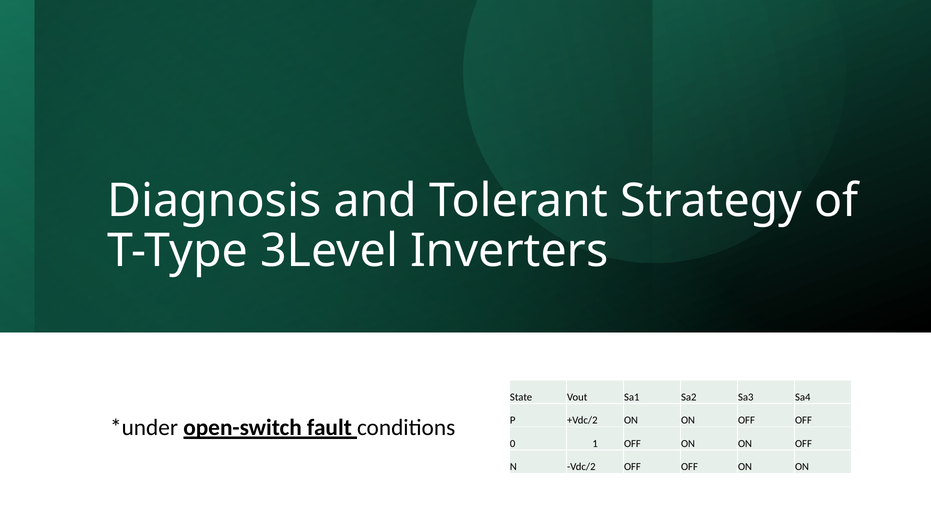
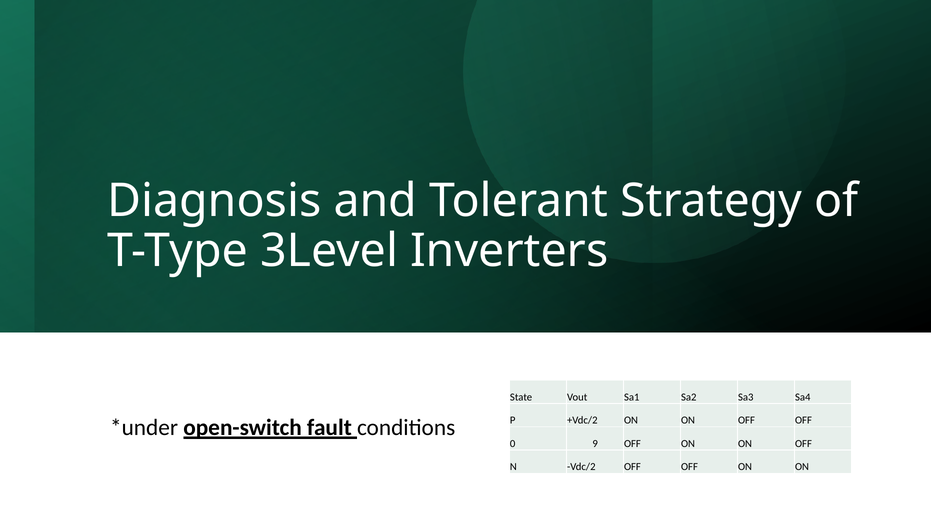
1: 1 -> 9 (595, 443)
